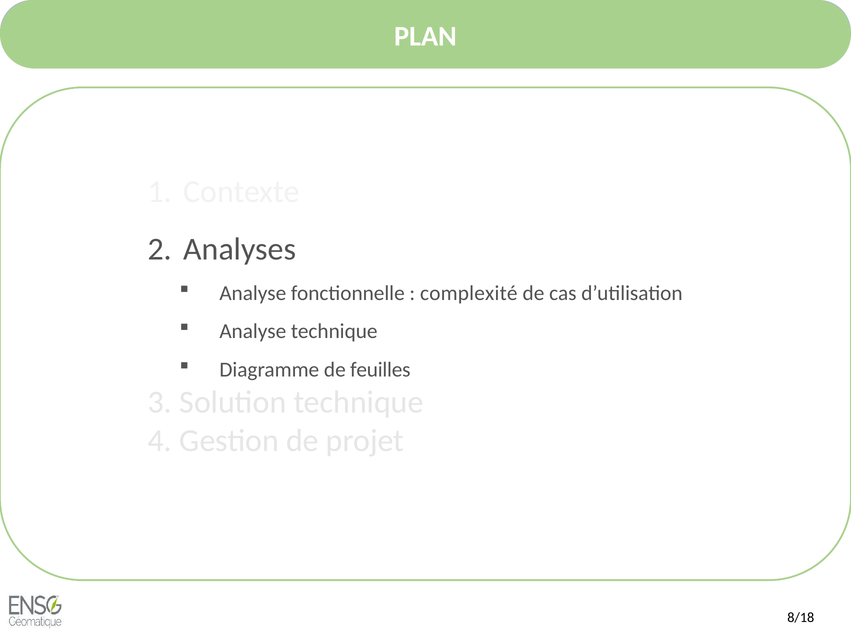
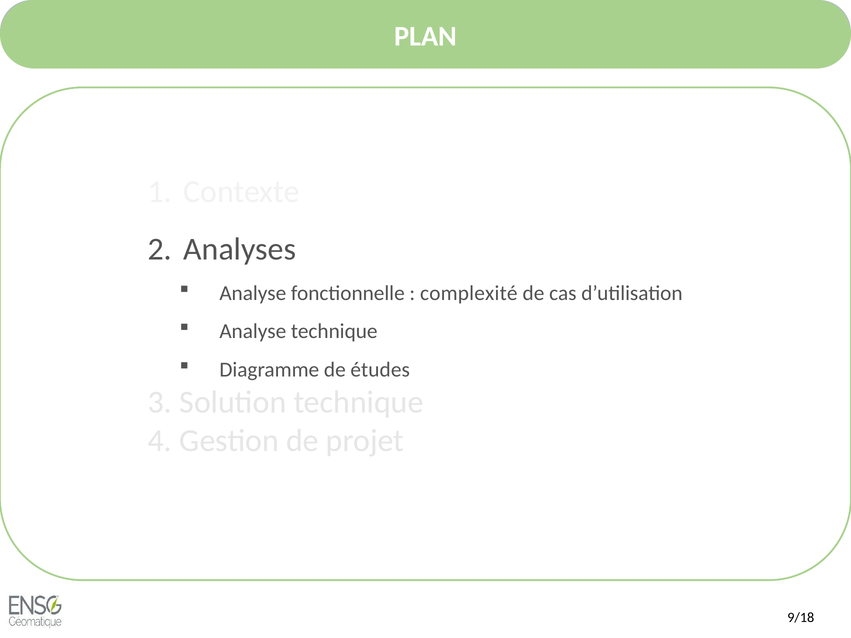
feuilles: feuilles -> études (380, 370)
8/18: 8/18 -> 9/18 (801, 618)
